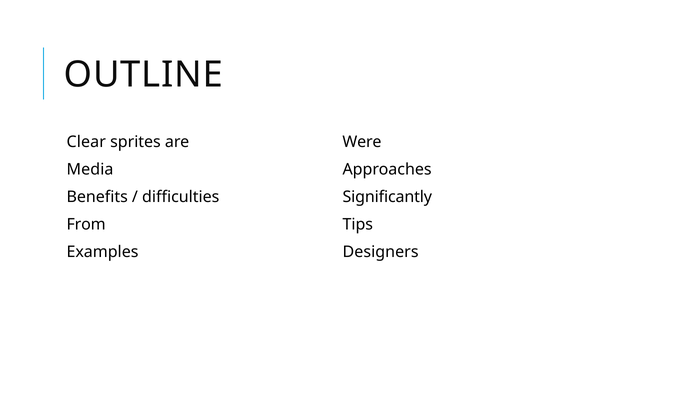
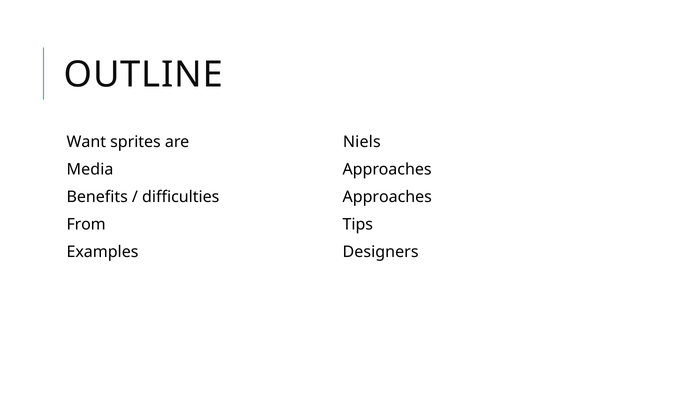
Clear: Clear -> Want (86, 142)
Were: Were -> Niels (362, 142)
Significantly: Significantly -> Approaches (387, 197)
